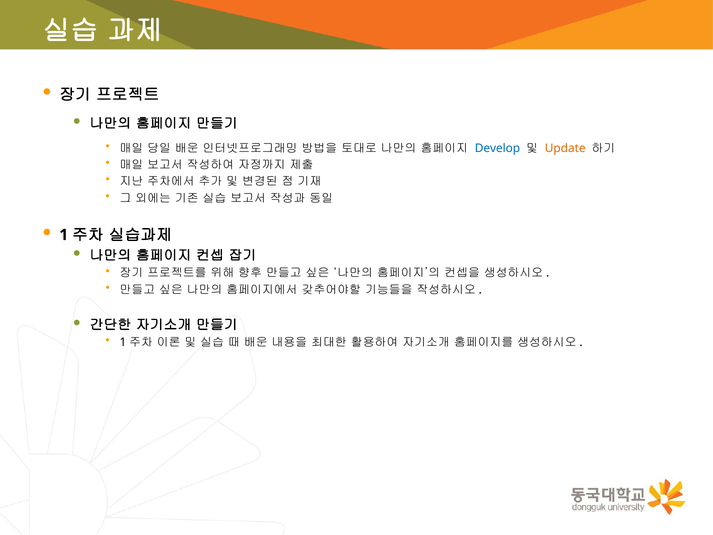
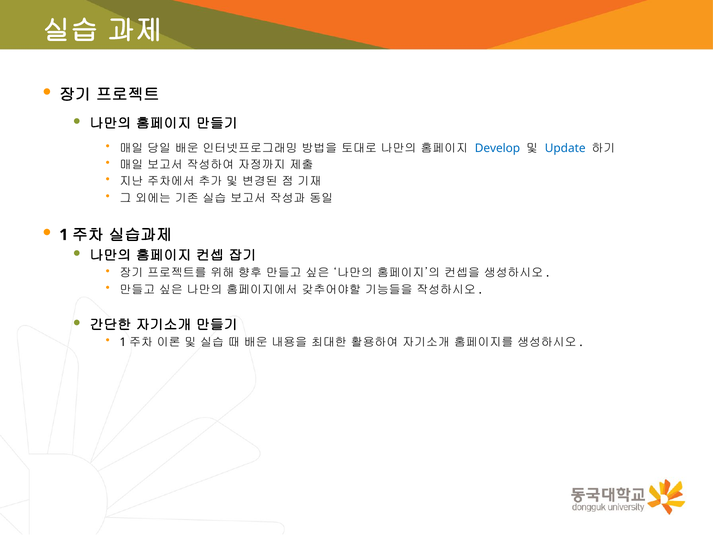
Update colour: orange -> blue (565, 148)
